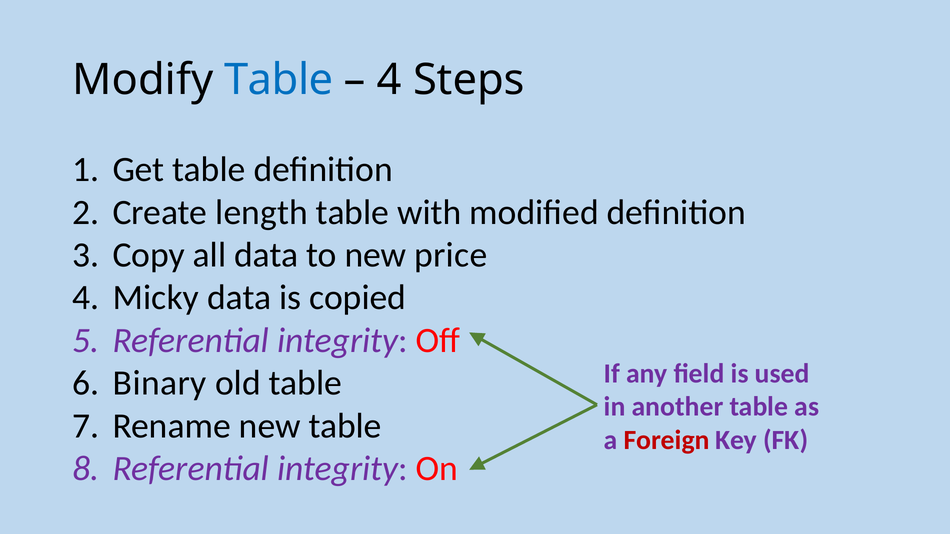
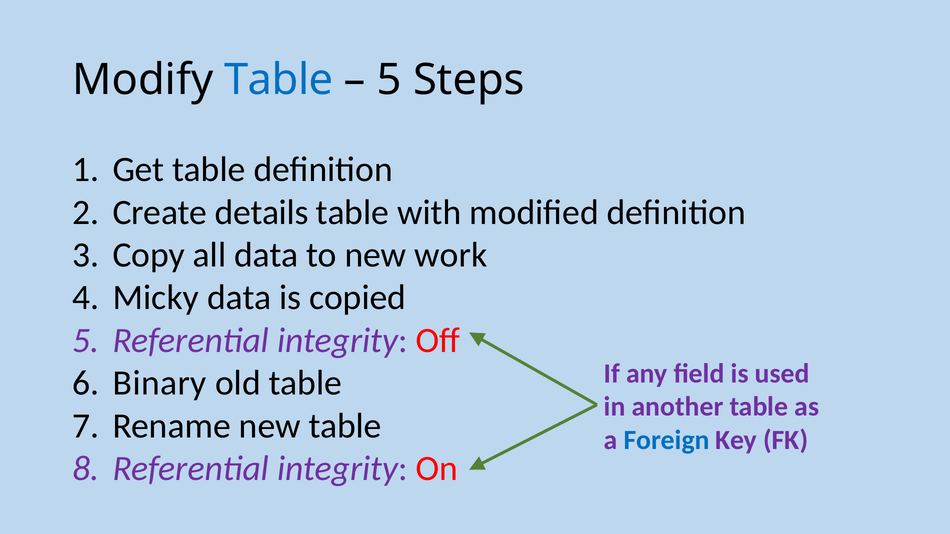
4: 4 -> 5 (389, 80)
length: length -> details (262, 212)
price: price -> work (451, 255)
Foreign colour: red -> blue (667, 440)
